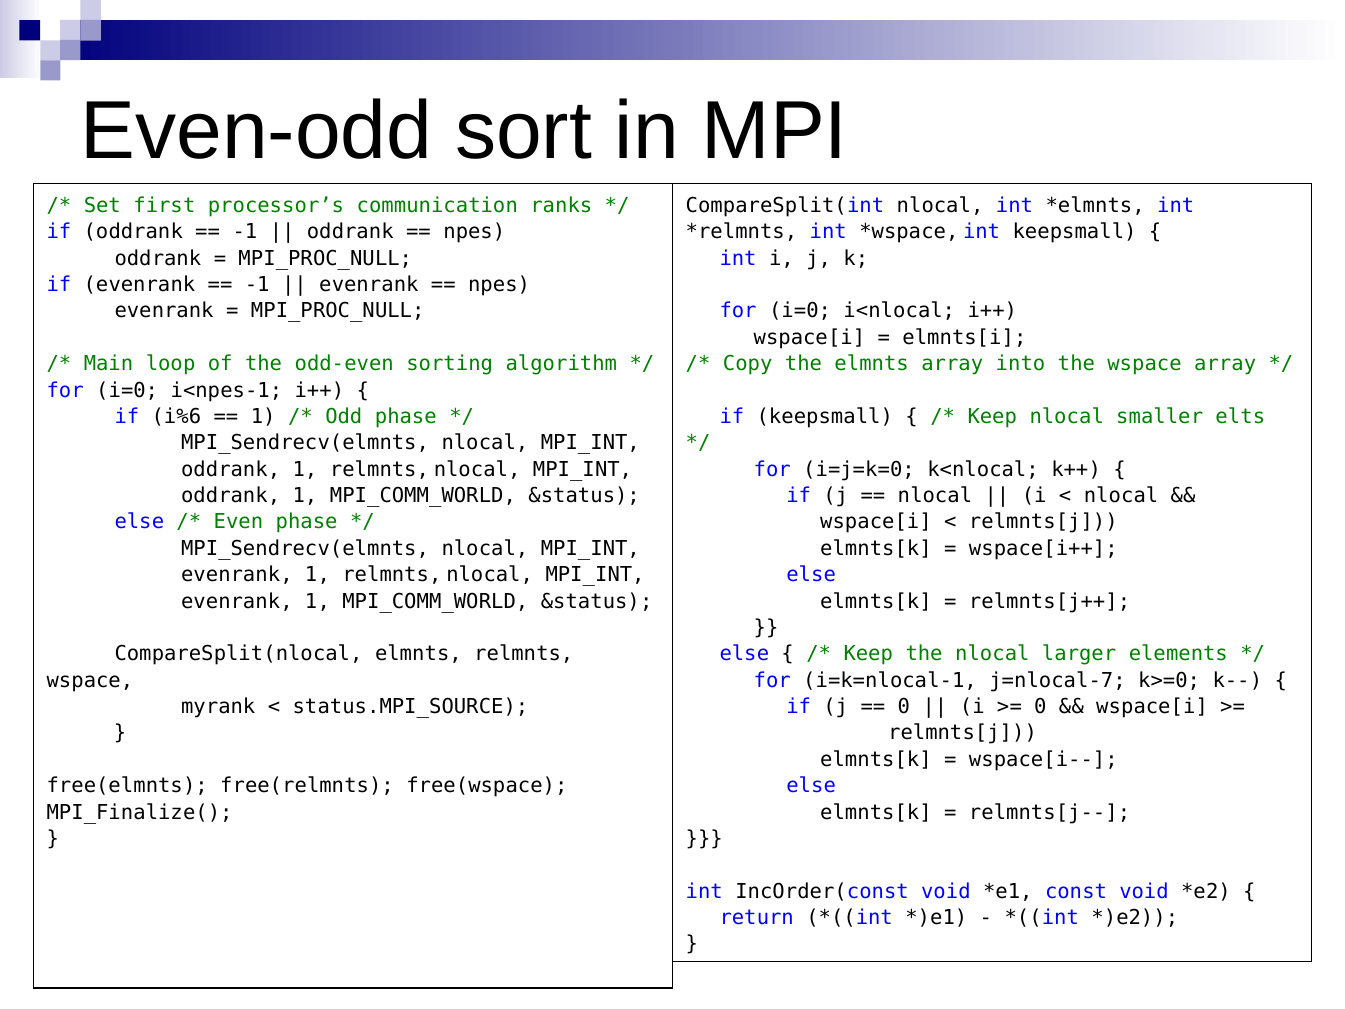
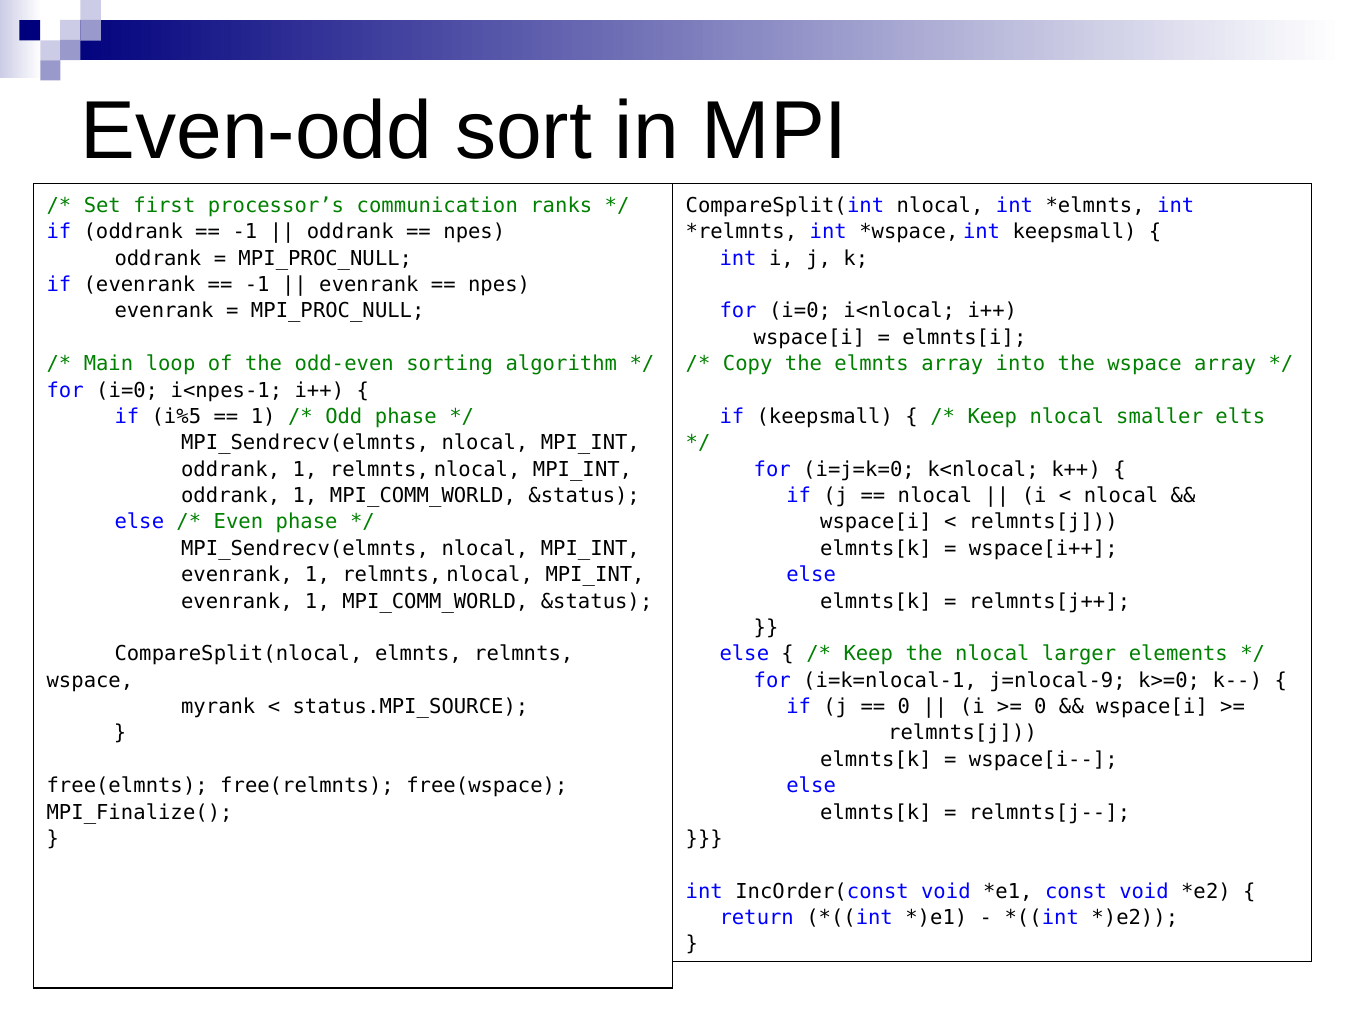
i%6: i%6 -> i%5 (176, 417)
j=nlocal-7: j=nlocal-7 -> j=nlocal-9 (1058, 680)
